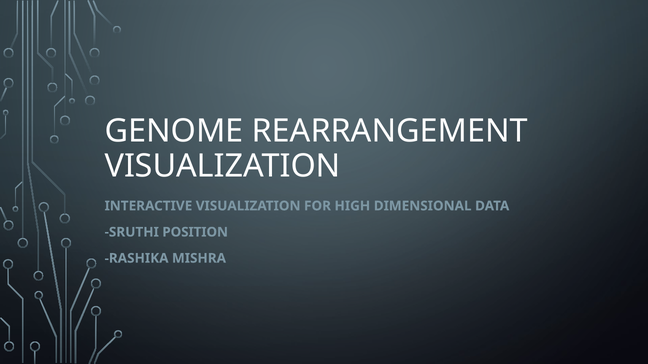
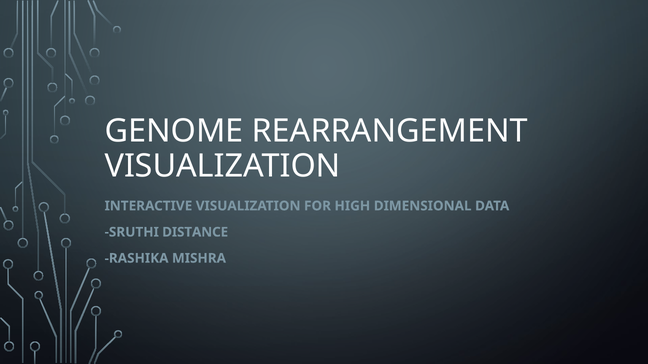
POSITION: POSITION -> DISTANCE (195, 232)
